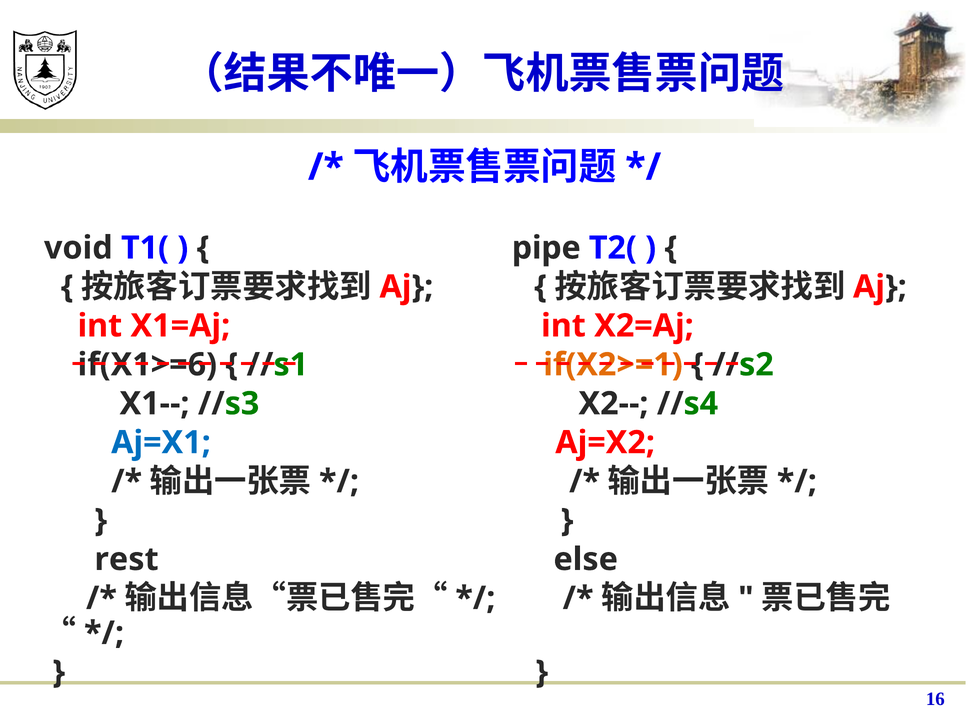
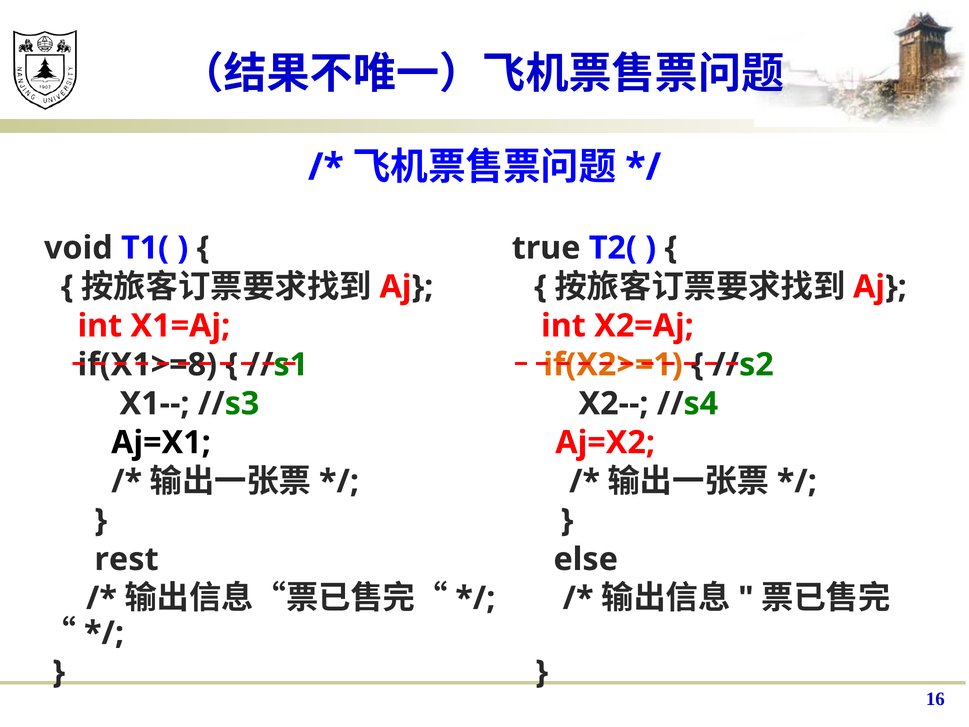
pipe: pipe -> true (546, 248)
if(X1>=6: if(X1>=6 -> if(X1>=8 (147, 365)
Aj=X1 colour: blue -> black (161, 442)
